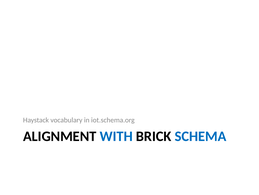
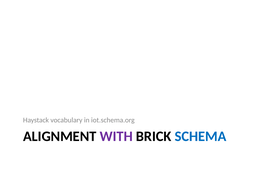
WITH colour: blue -> purple (116, 136)
